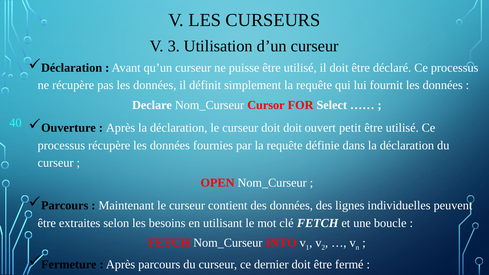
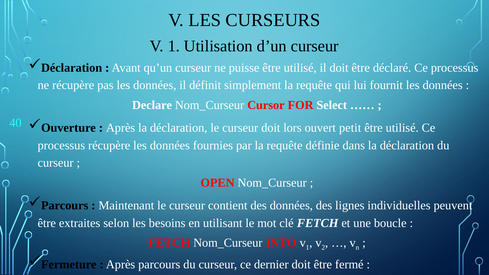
3: 3 -> 1 (174, 46)
doit doit: doit -> lors (292, 128)
